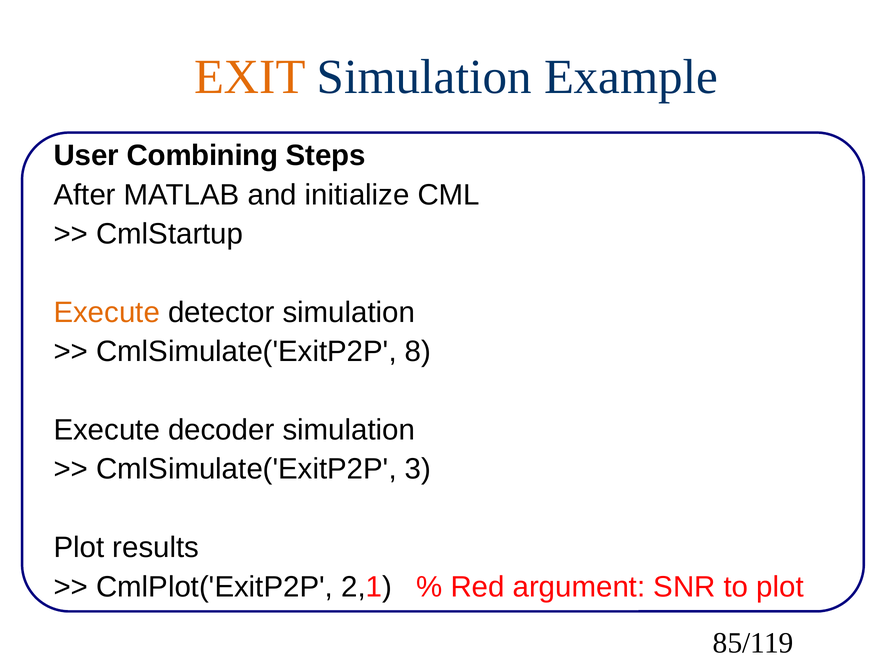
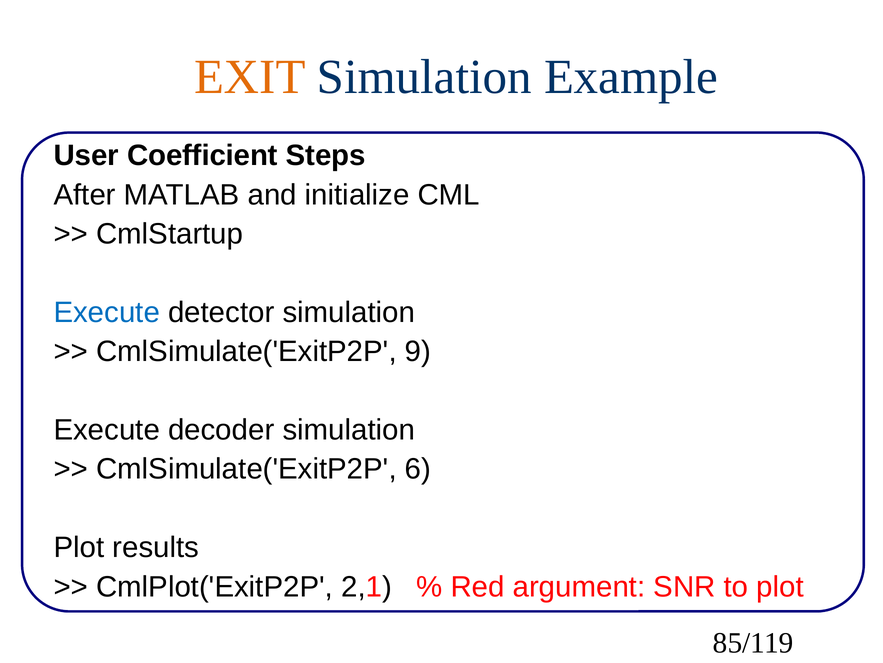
Combining: Combining -> Coefficient (202, 156)
Execute colour: orange -> blue (107, 312)
8: 8 -> 9 (418, 351)
3: 3 -> 6 (418, 469)
